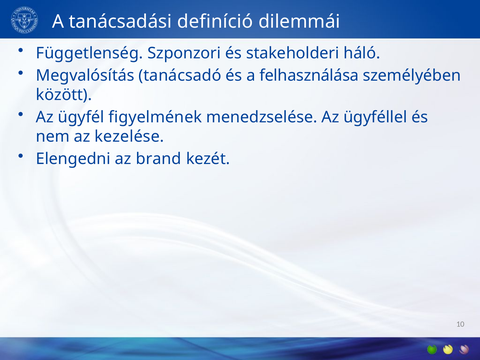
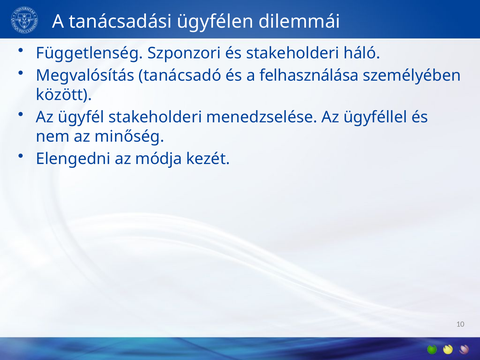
definíció: definíció -> ügyfélen (215, 22)
ügyfél figyelmének: figyelmének -> stakeholderi (155, 117)
kezelése: kezelése -> minőség (129, 136)
brand: brand -> módja (159, 159)
